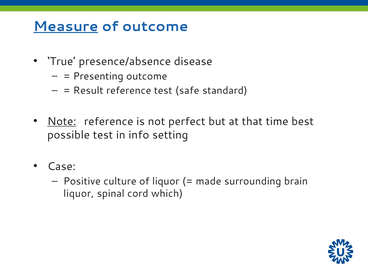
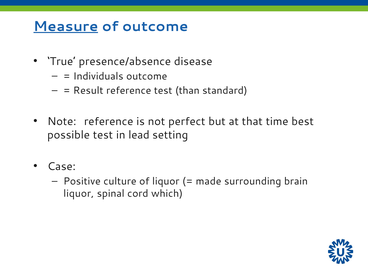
Presenting: Presenting -> Individuals (98, 76)
safe: safe -> than (187, 90)
Note underline: present -> none (62, 121)
info: info -> lead (139, 135)
